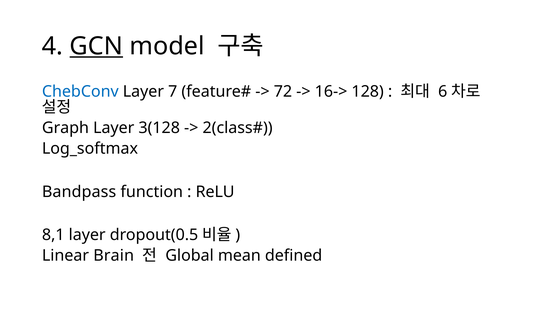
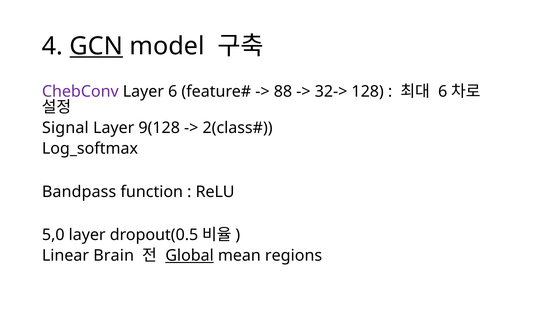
ChebConv colour: blue -> purple (80, 92)
Layer 7: 7 -> 6 (173, 92)
72: 72 -> 88 (283, 92)
16->: 16-> -> 32-> (331, 92)
Graph: Graph -> Signal (65, 128)
3(128: 3(128 -> 9(128 (159, 128)
8,1: 8,1 -> 5,0 (53, 235)
Global underline: none -> present (190, 256)
defined: defined -> regions (294, 256)
